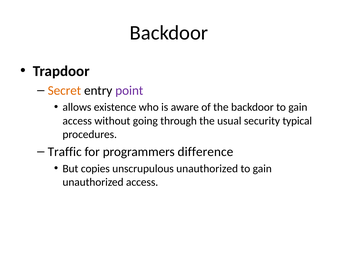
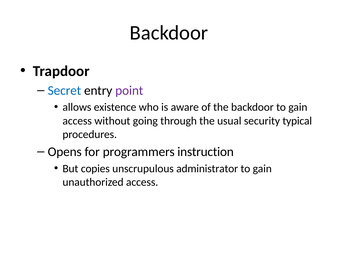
Secret colour: orange -> blue (64, 90)
Traffic: Traffic -> Opens (65, 151)
difference: difference -> instruction (206, 151)
unscrupulous unauthorized: unauthorized -> administrator (207, 168)
